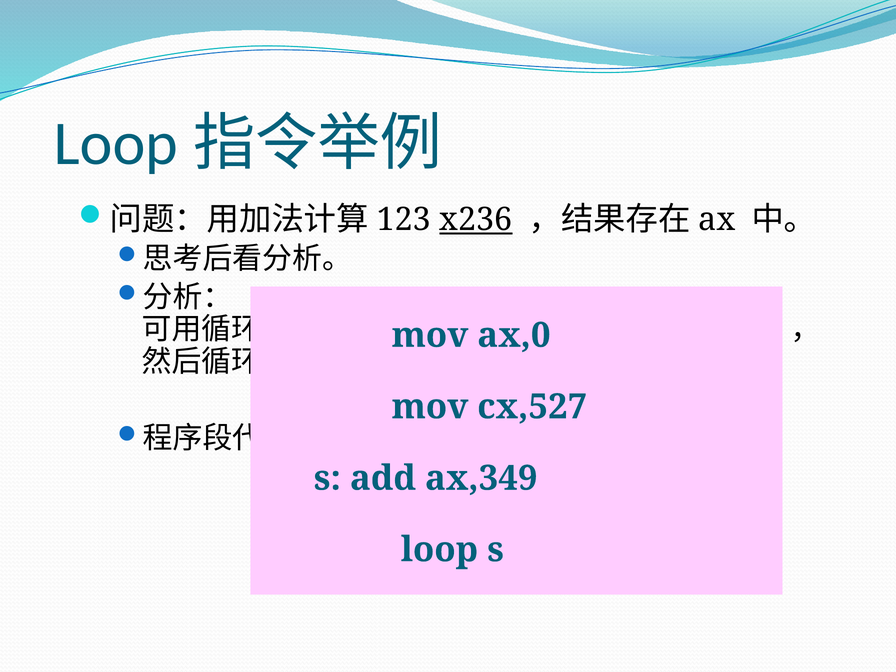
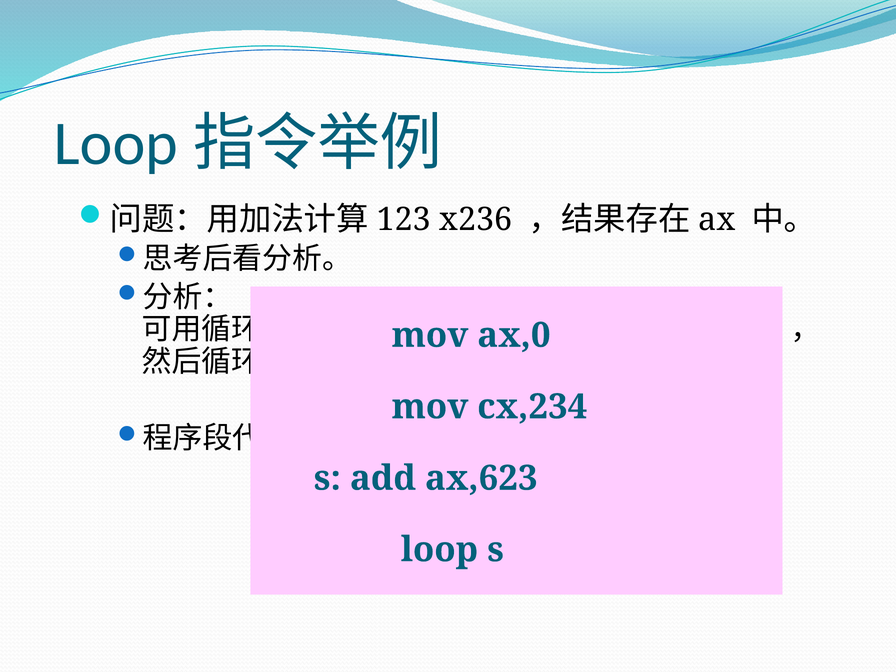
x236 underline: present -> none (476, 219)
cx,527: cx,527 -> cx,234 (532, 407)
ax,349: ax,349 -> ax,623 (481, 478)
